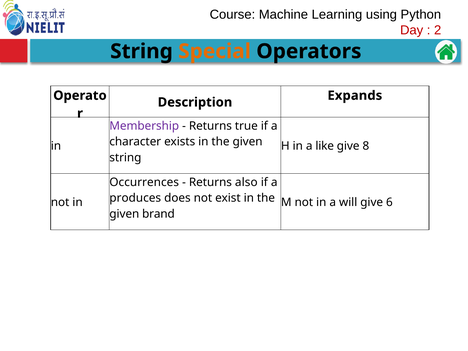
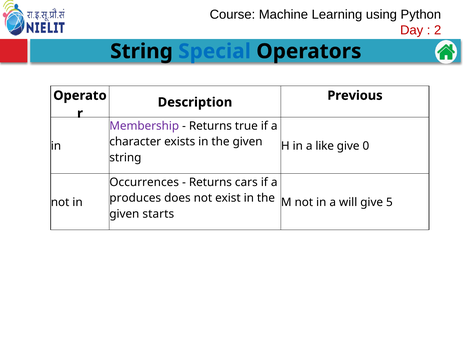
Special colour: orange -> blue (215, 51)
Expands: Expands -> Previous (355, 96)
8: 8 -> 0 (366, 146)
also: also -> cars (246, 182)
6: 6 -> 5 (389, 202)
brand: brand -> starts (158, 214)
